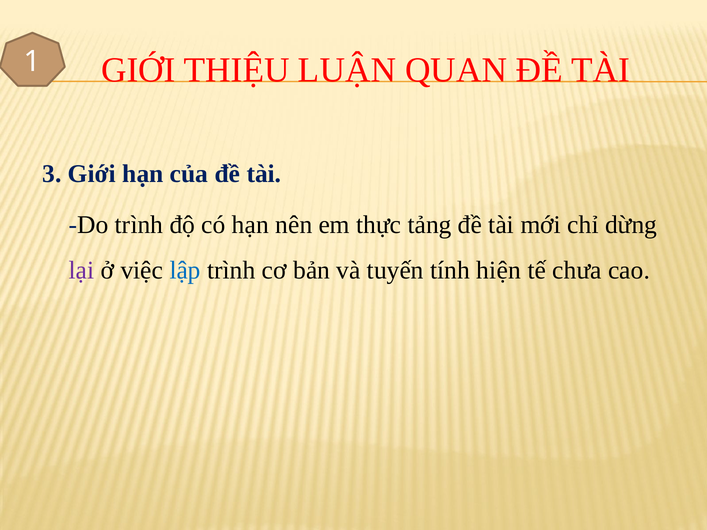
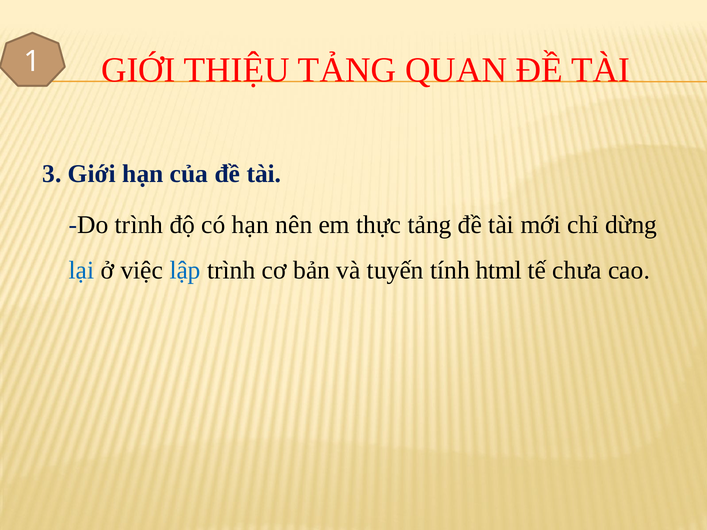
THIỆU LUẬN: LUẬN -> TẢNG (347, 70)
lại colour: purple -> blue (82, 271)
hiện: hiện -> html (499, 271)
